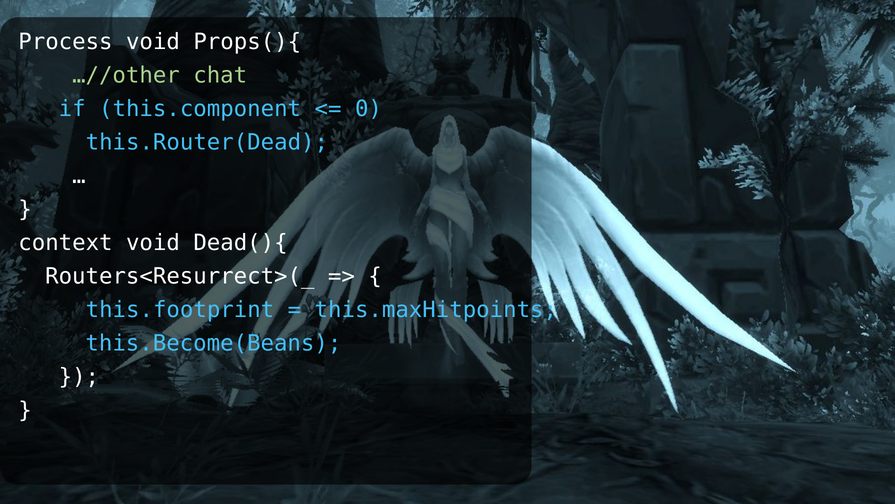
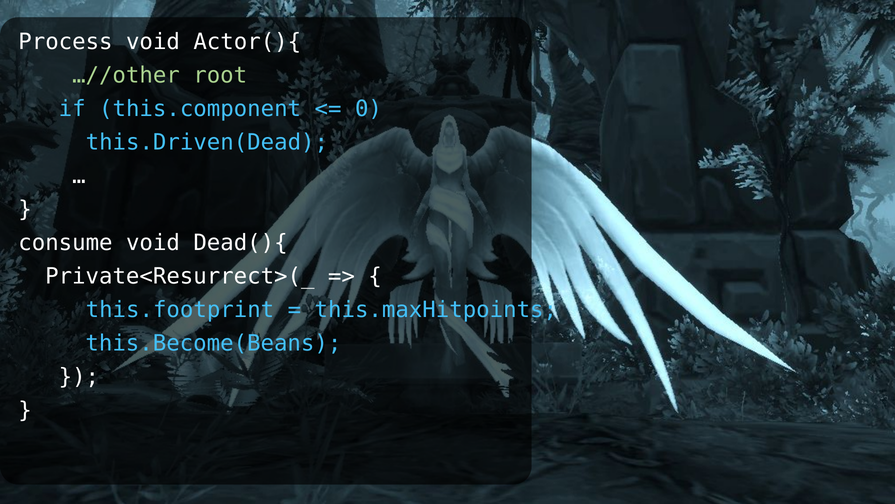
Props(){: Props(){ -> Actor(){ (247, 42)
chat: chat -> root (220, 75)
this.Router(Dead: this.Router(Dead -> this.Driven(Dead (207, 142)
context: context -> consume (65, 243)
Routers<Resurrect>(_: Routers<Resurrect>(_ -> Private<Resurrect>(_ (180, 276)
